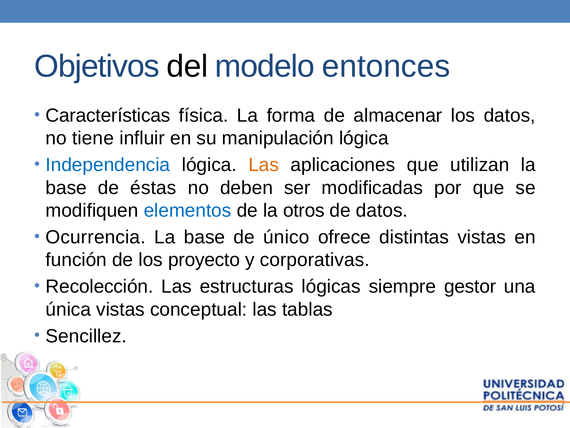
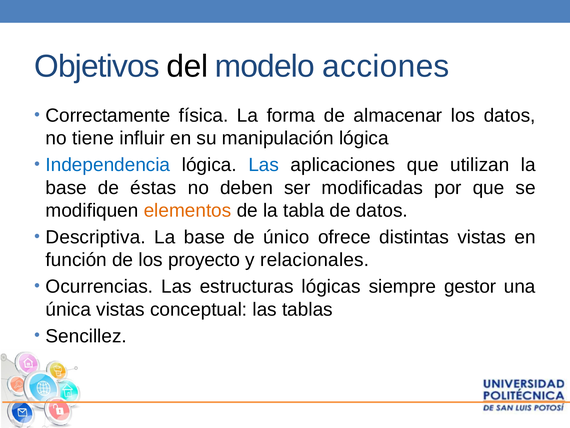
entonces: entonces -> acciones (386, 66)
Características: Características -> Correctamente (108, 115)
Las colour: orange -> blue (264, 165)
elementos colour: blue -> orange (188, 210)
otros: otros -> tabla (304, 210)
Ocurrencia: Ocurrencia -> Descriptiva (96, 237)
corporativas: corporativas -> relacionales (315, 260)
Recolección: Recolección -> Ocurrencias (99, 286)
